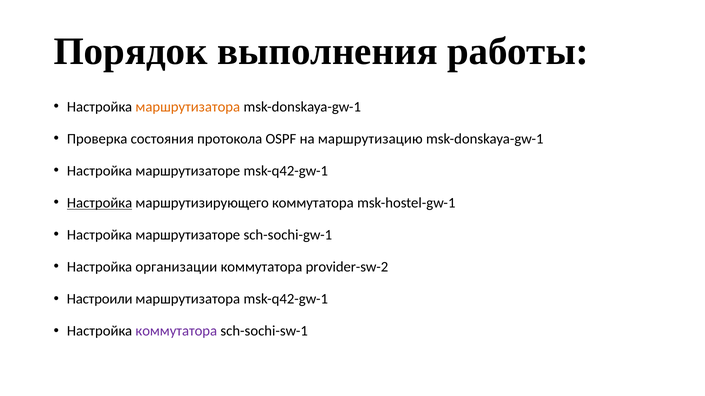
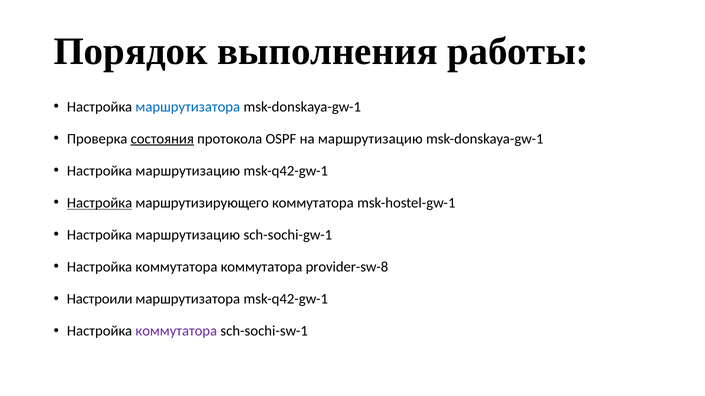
маршрутизатора colour: orange -> blue (188, 107)
состояния underline: none -> present (162, 139)
маршрутизаторе: маршрутизаторе -> маршрутизацию (188, 171)
маршрутизаторе: маршрутизаторе -> маршрутизацию (188, 235)
организации: организации -> коммутатора (176, 267)
provider-sw-2: provider-sw-2 -> provider-sw-8 (347, 267)
